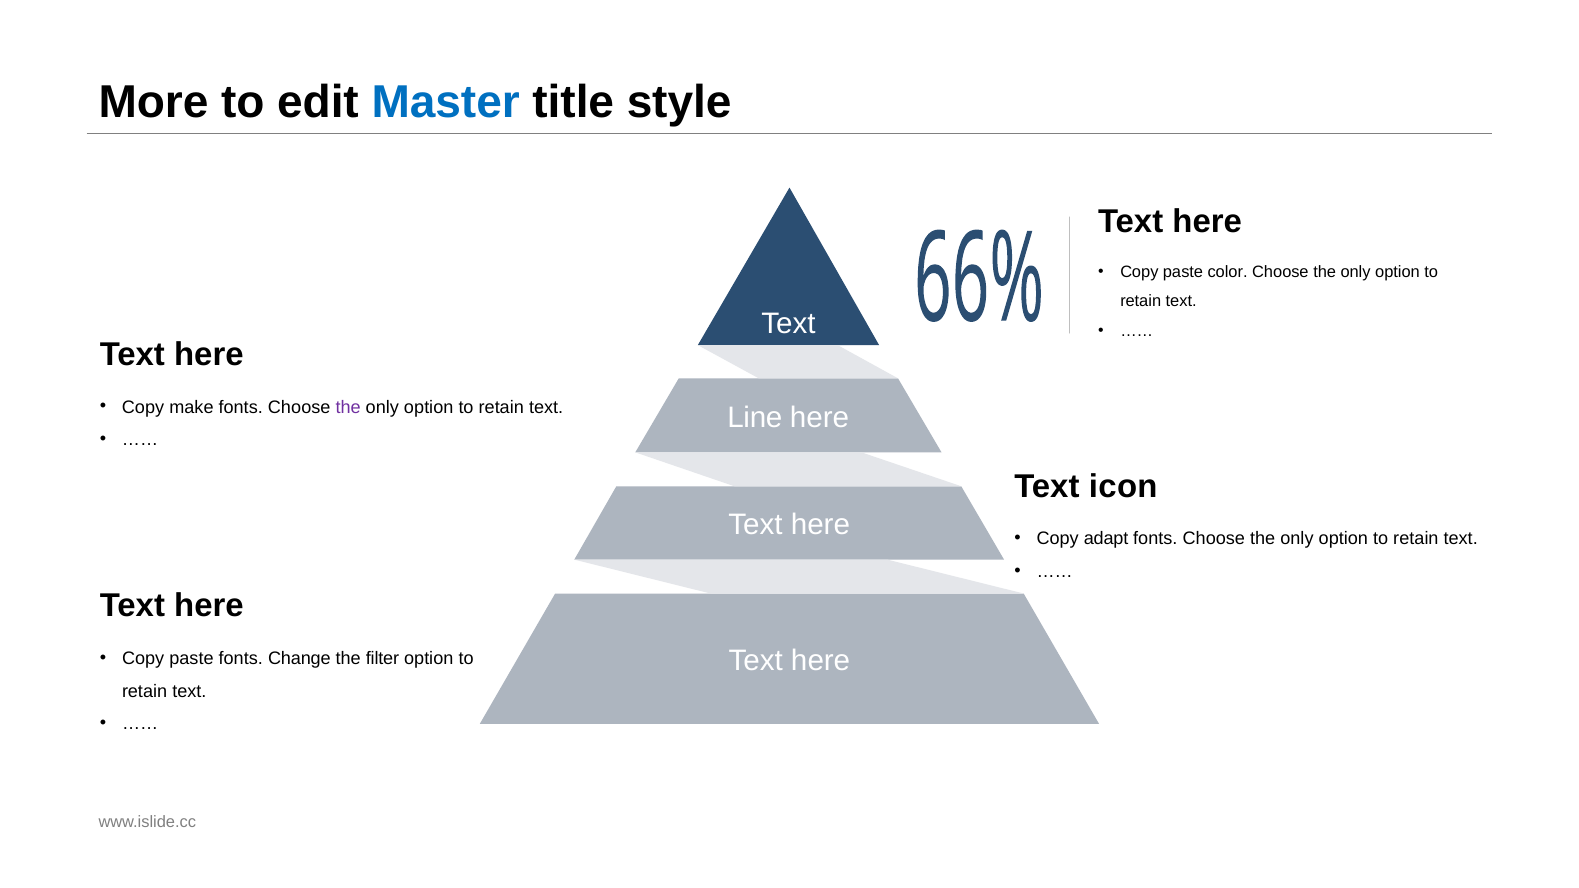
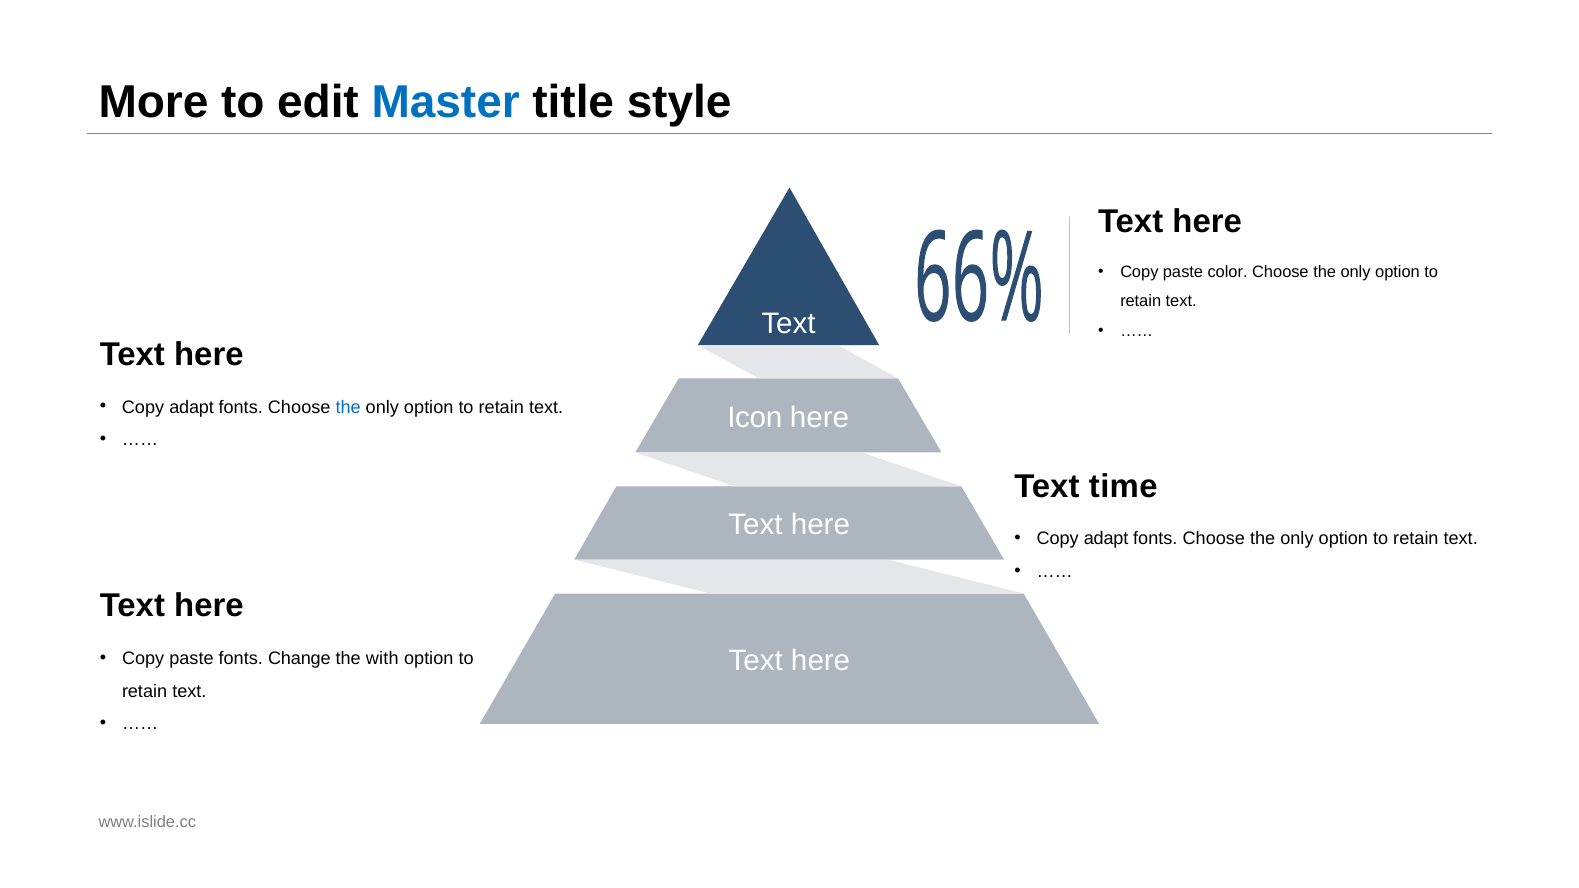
make: make -> adapt (192, 407)
the colour: purple -> blue (348, 407)
Line: Line -> Icon (755, 417)
icon: icon -> time (1123, 486)
filter: filter -> with (382, 659)
